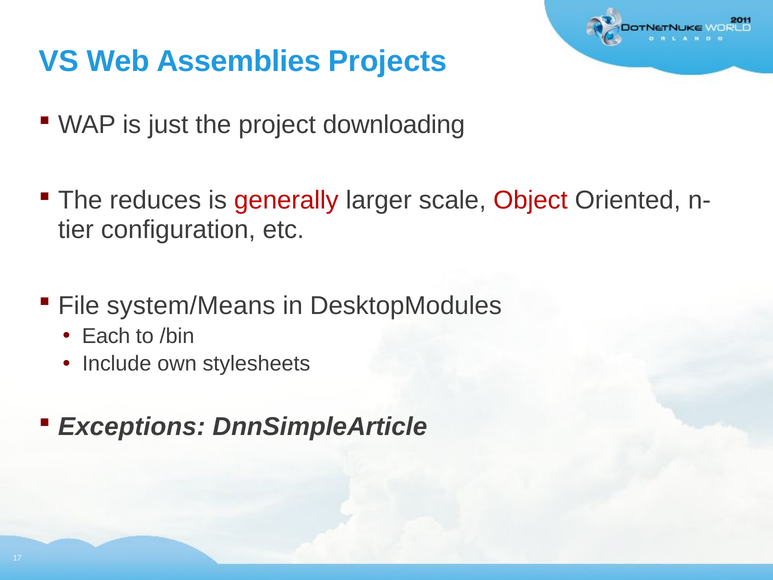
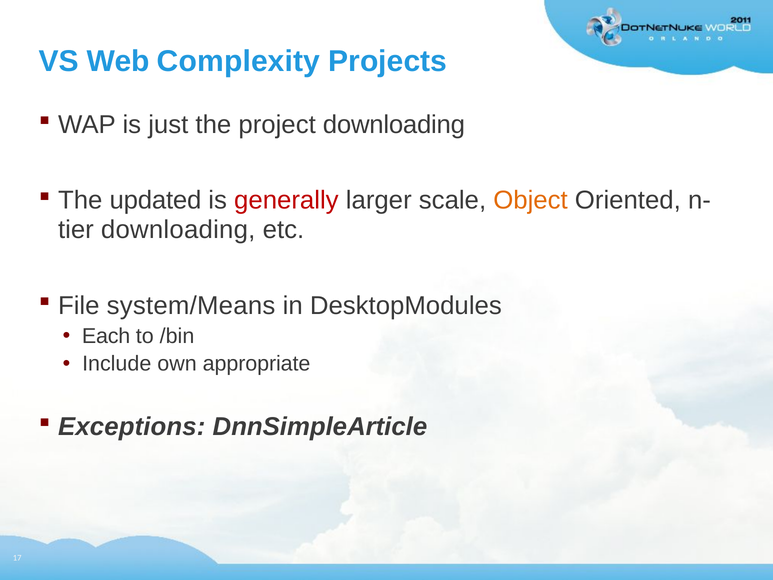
Assemblies: Assemblies -> Complexity (239, 61)
reduces: reduces -> updated (155, 200)
Object colour: red -> orange (531, 200)
configuration: configuration -> downloading (178, 230)
stylesheets: stylesheets -> appropriate (257, 363)
